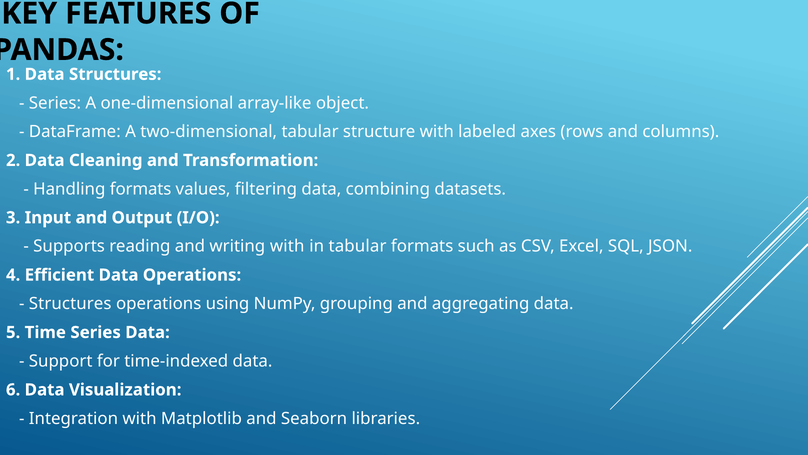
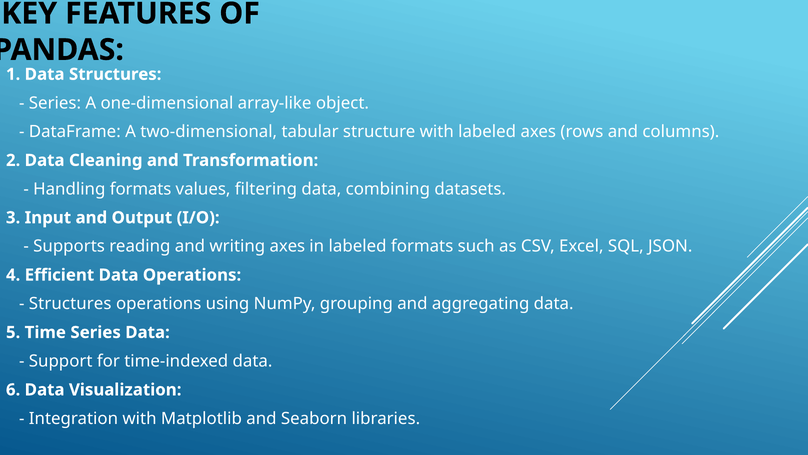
writing with: with -> axes (287, 246)
in tabular: tabular -> labeled (358, 246)
